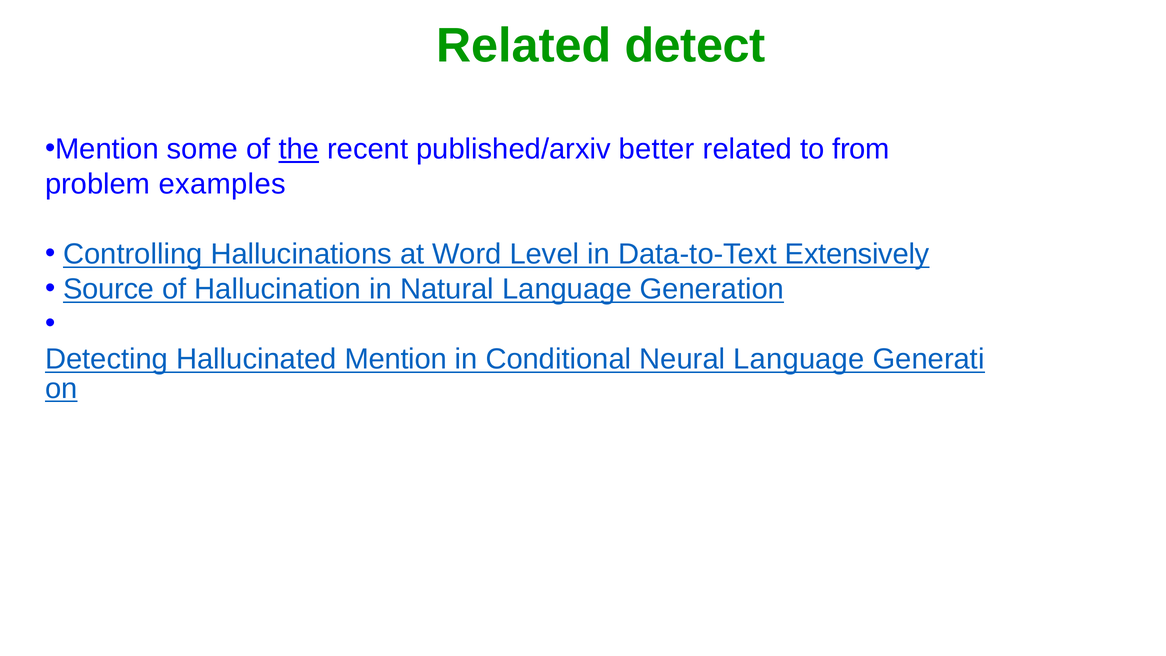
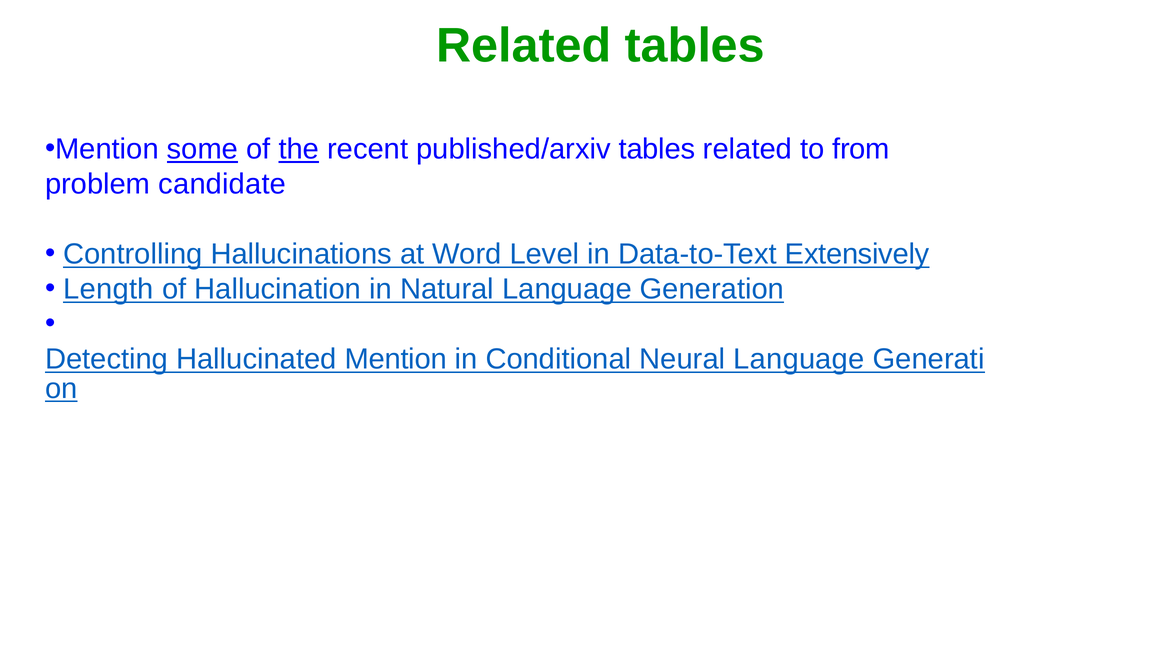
Related detect: detect -> tables (695, 46)
some underline: none -> present (203, 149)
published/arxiv better: better -> tables (657, 149)
examples: examples -> candidate (222, 184)
Source: Source -> Length (108, 289)
